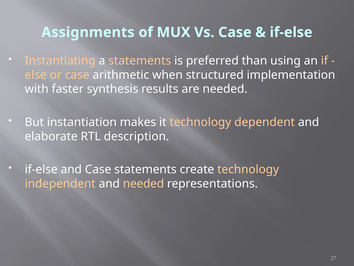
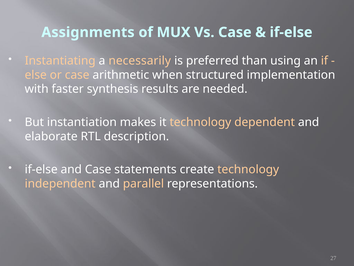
a statements: statements -> necessarily (140, 61)
and needed: needed -> parallel (143, 183)
